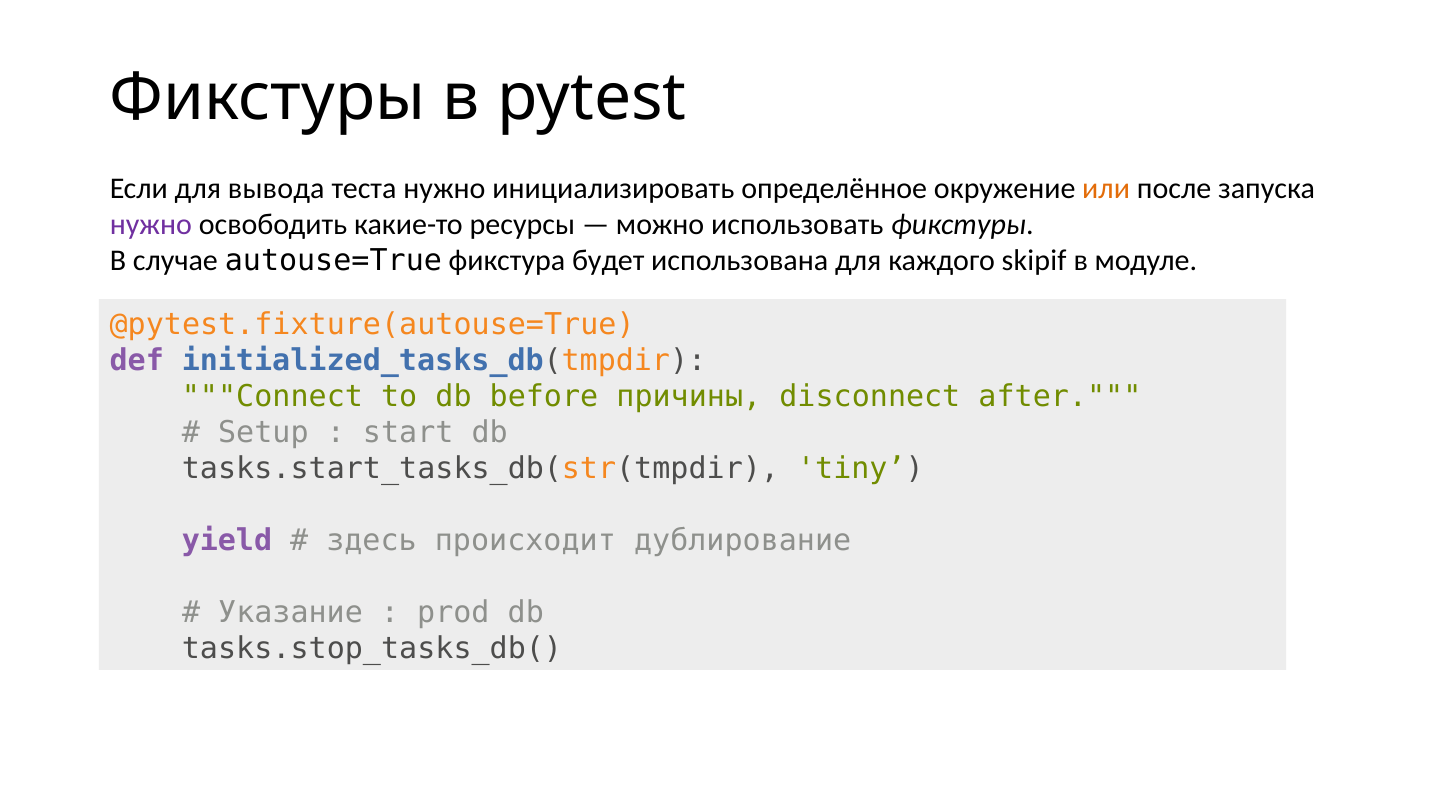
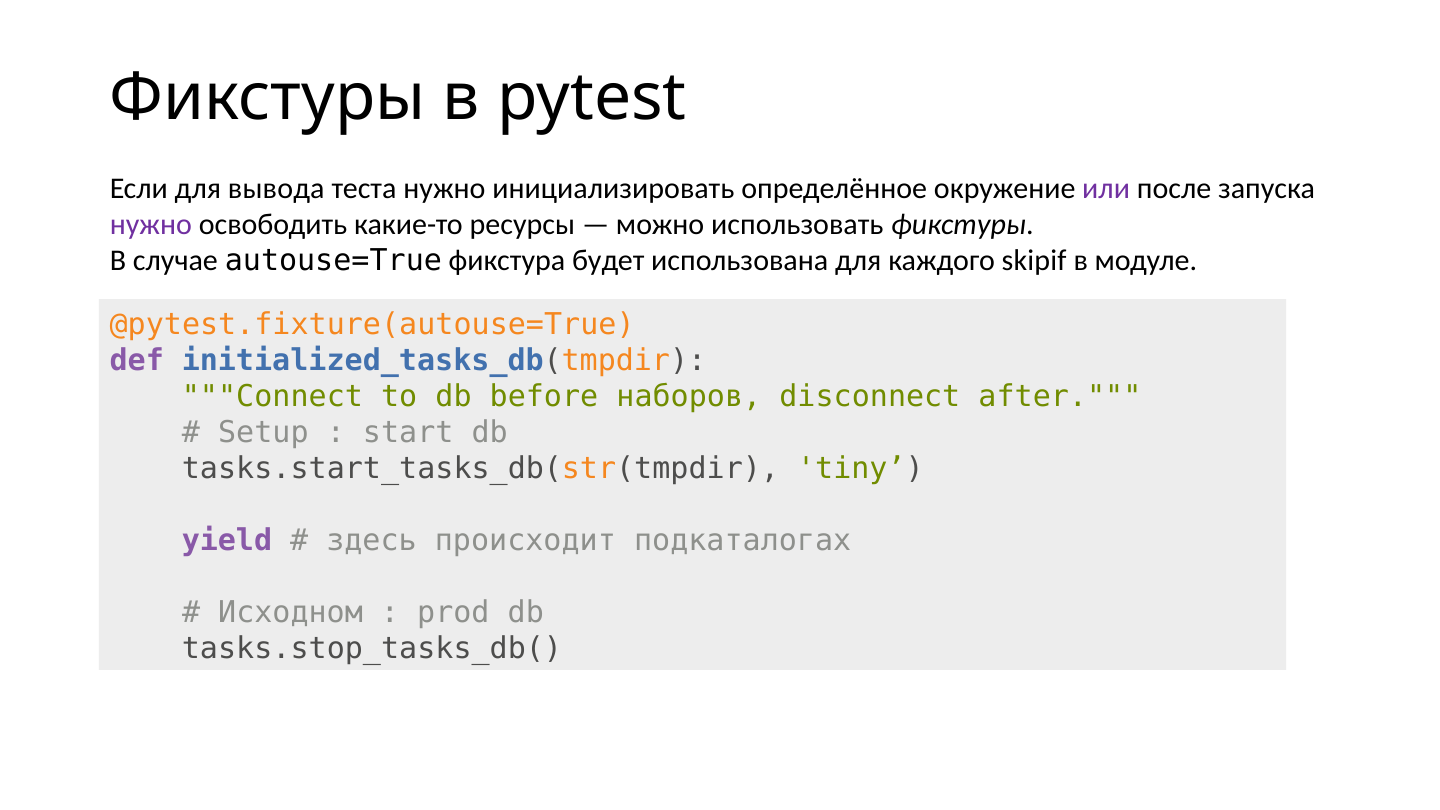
или colour: orange -> purple (1106, 189)
причины: причины -> наборов (689, 397)
дублирование: дублирование -> подкаталогах (743, 541)
Указание: Указание -> Исходном (291, 613)
